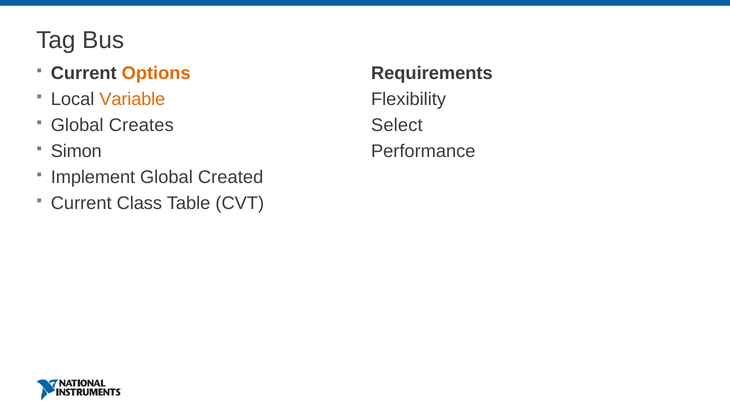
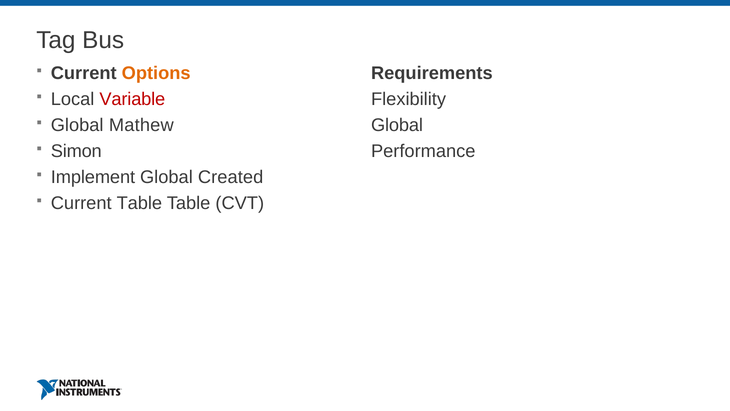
Variable colour: orange -> red (132, 99)
Select: Select -> Global (397, 125)
Creates: Creates -> Mathew (141, 125)
Current Class: Class -> Table (139, 203)
